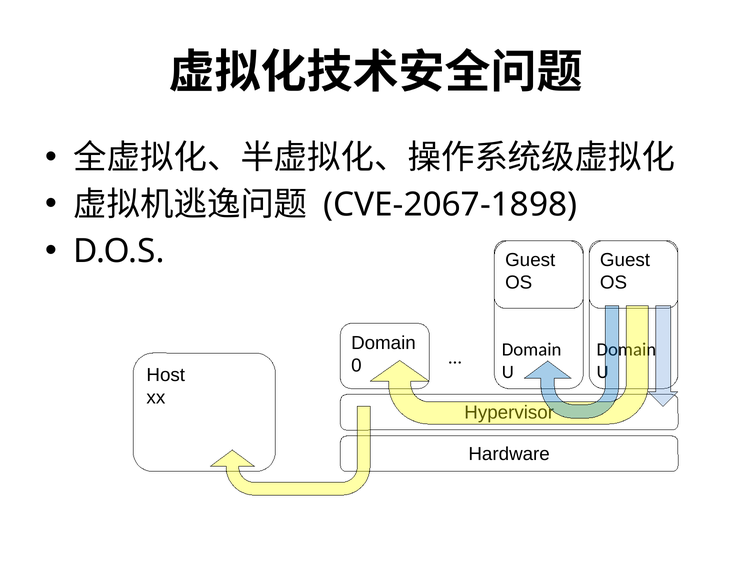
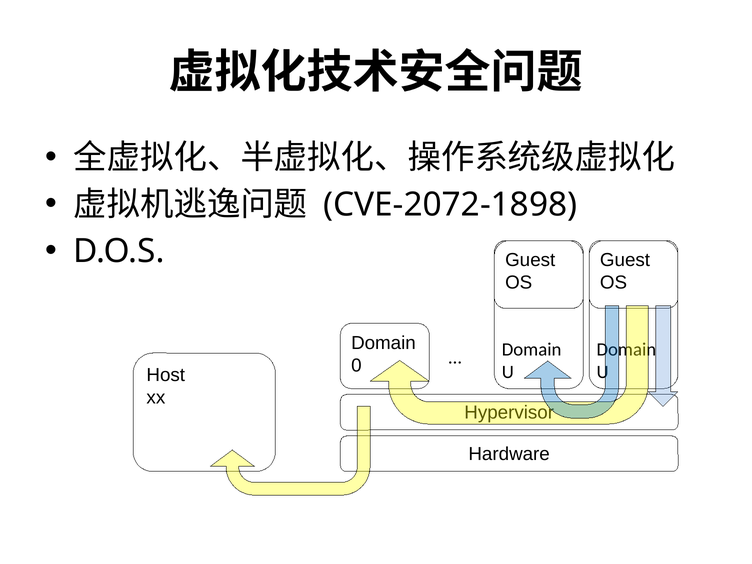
CVE-2067-1898: CVE-2067-1898 -> CVE-2072-1898 (450, 205)
